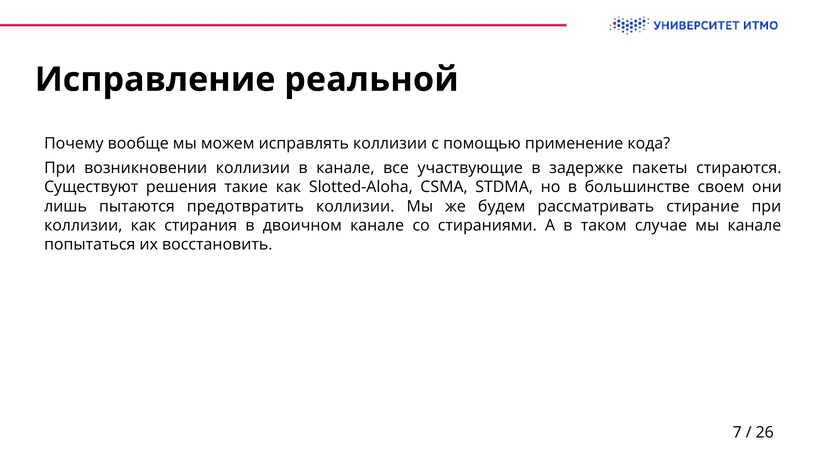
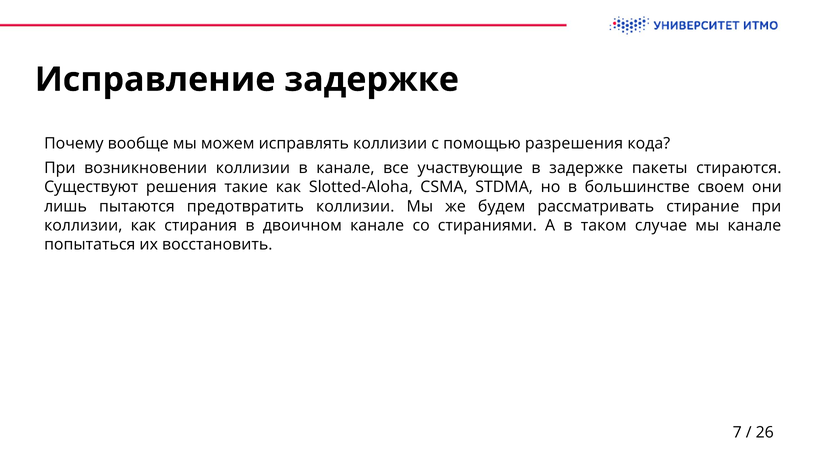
Исправление реальной: реальной -> задержке (372, 80)
применение: применение -> разрешения (574, 144)
